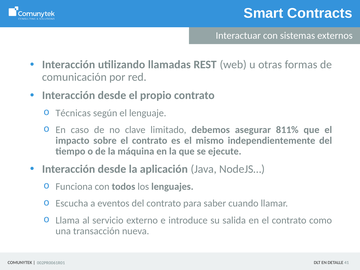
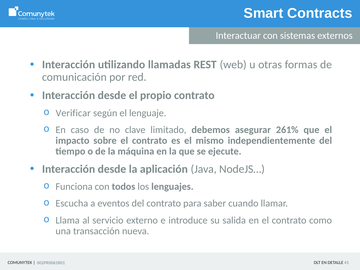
Técnicas: Técnicas -> Verificar (73, 113)
811%: 811% -> 261% (287, 130)
